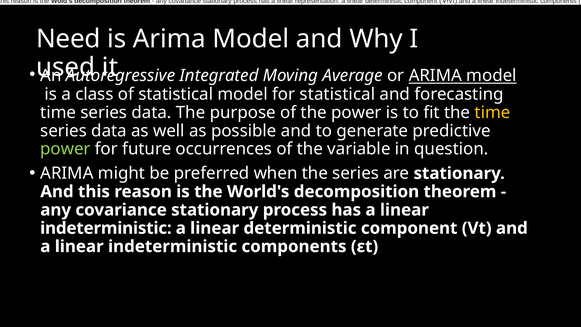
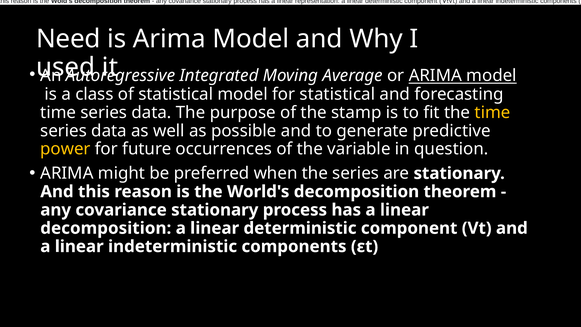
the power: power -> stamp (356, 112)
power colour: light green -> yellow (65, 149)
indeterministic: indeterministic -> decomposition (106, 228)
